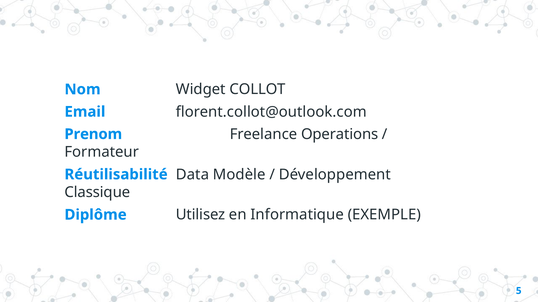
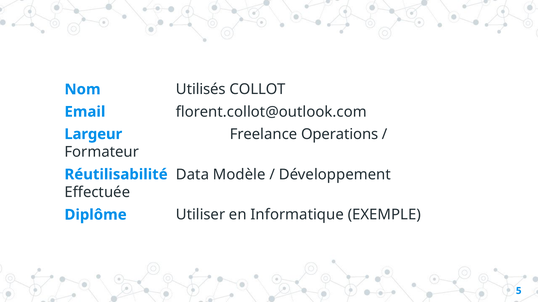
Widget: Widget -> Utilisés (201, 90)
Prenom: Prenom -> Largeur (93, 134)
Classique: Classique -> Effectuée (97, 193)
Utilisez: Utilisez -> Utiliser (201, 215)
